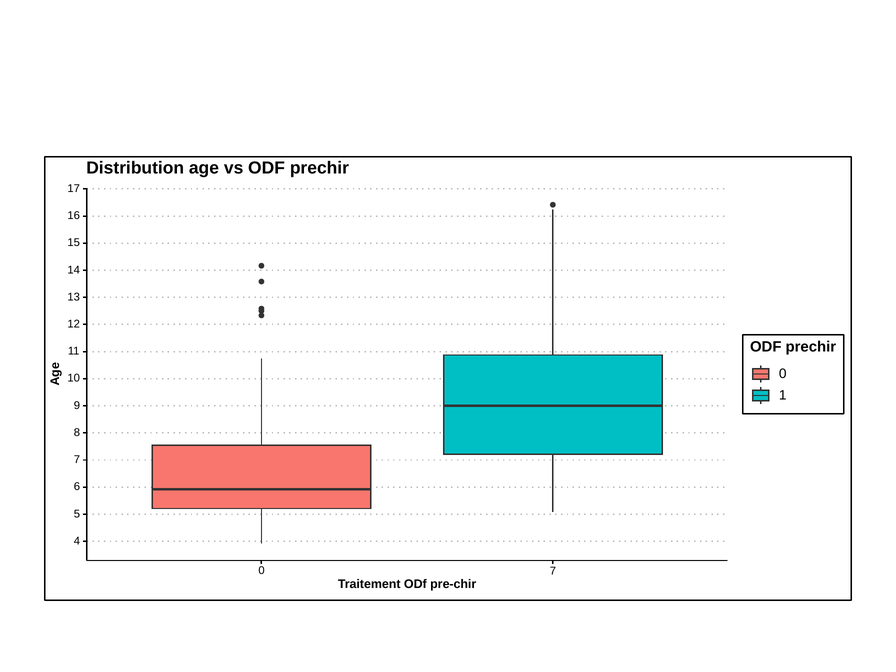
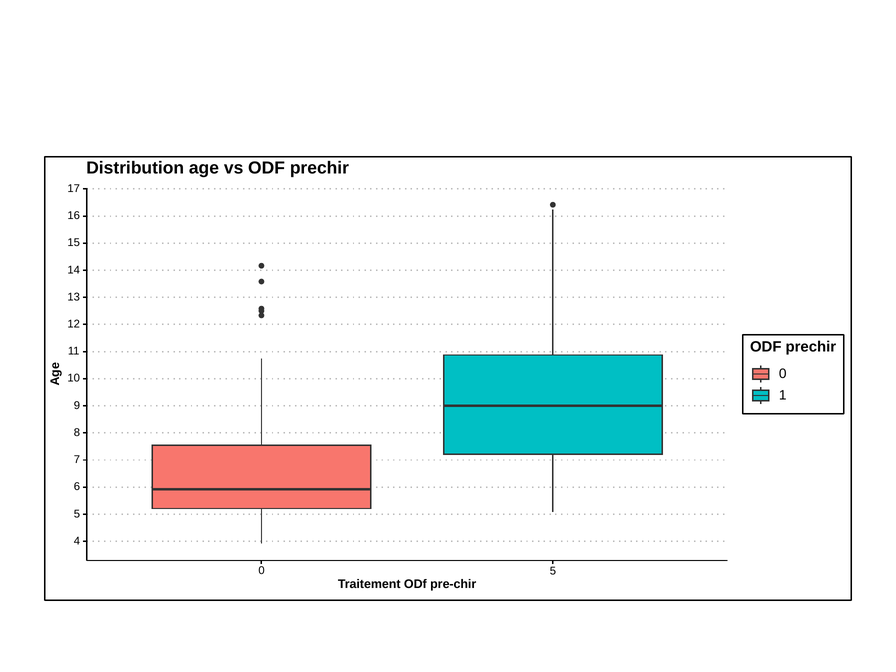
0 7: 7 -> 5 (553, 571)
